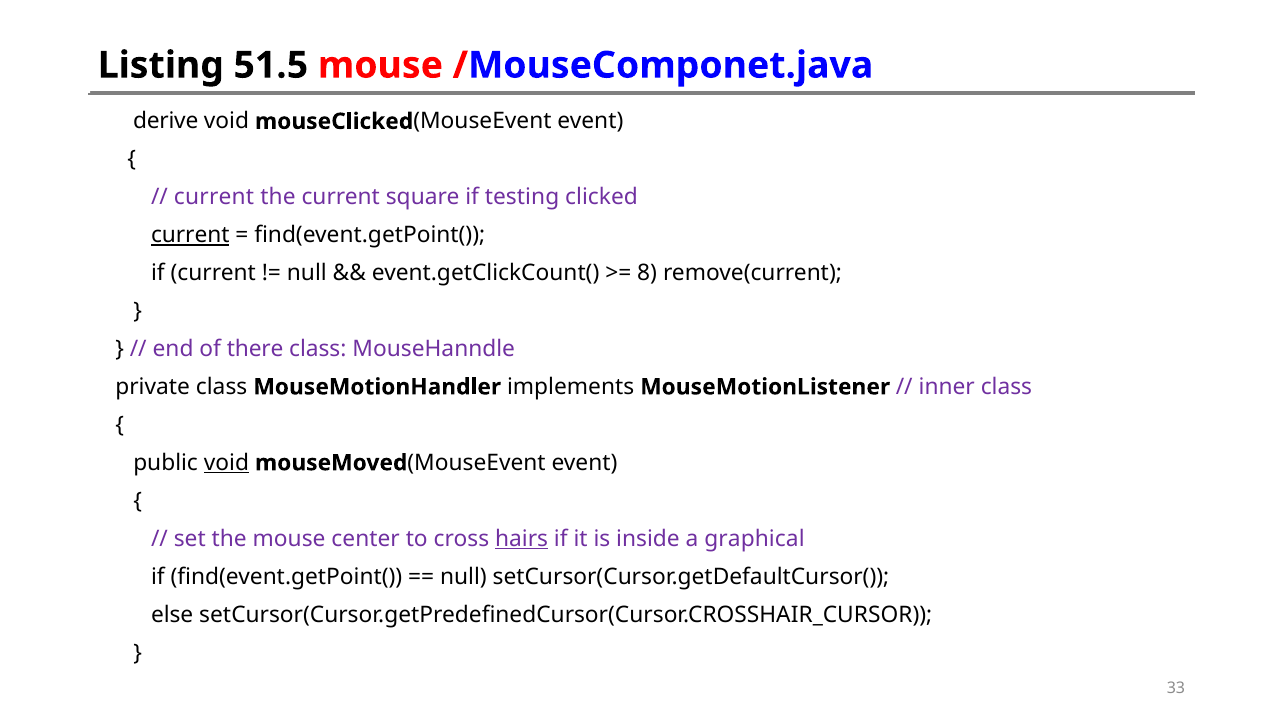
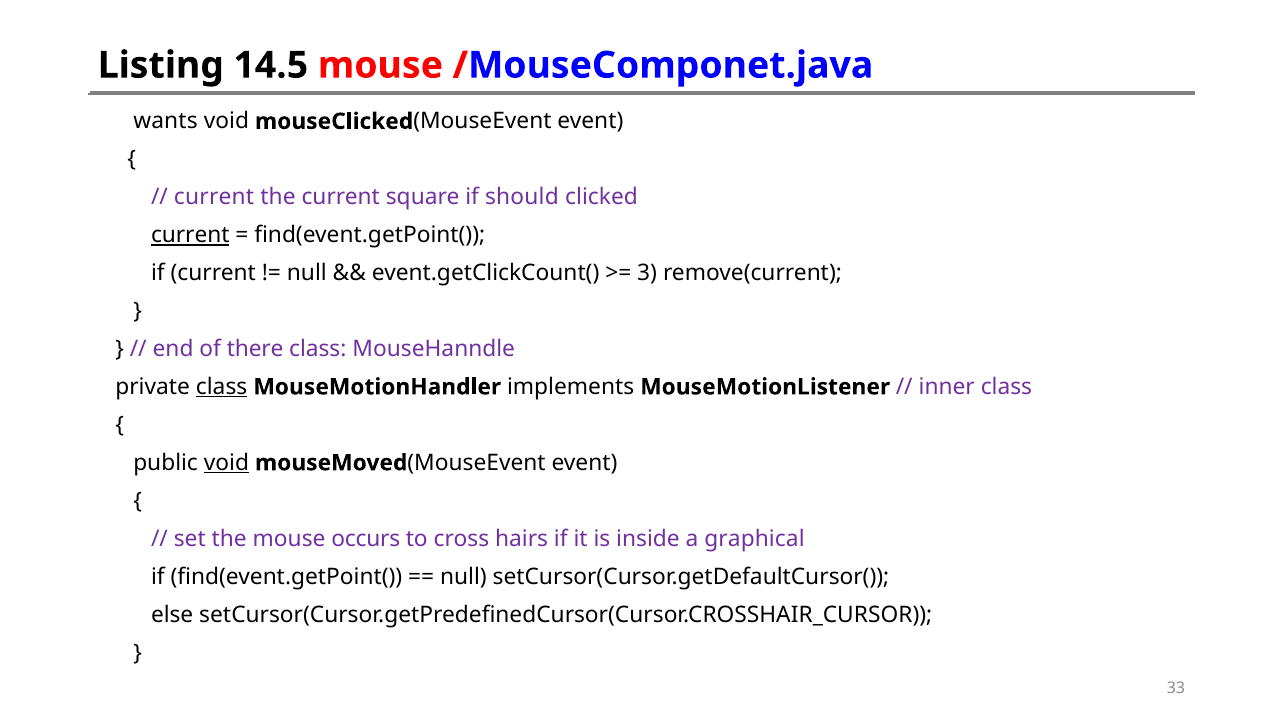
51.5: 51.5 -> 14.5 (271, 65)
derive: derive -> wants (165, 121)
testing: testing -> should (522, 197)
8: 8 -> 3 (647, 273)
class underline: none -> present (222, 387)
center: center -> occurs (366, 538)
hairs underline: present -> none (522, 538)
